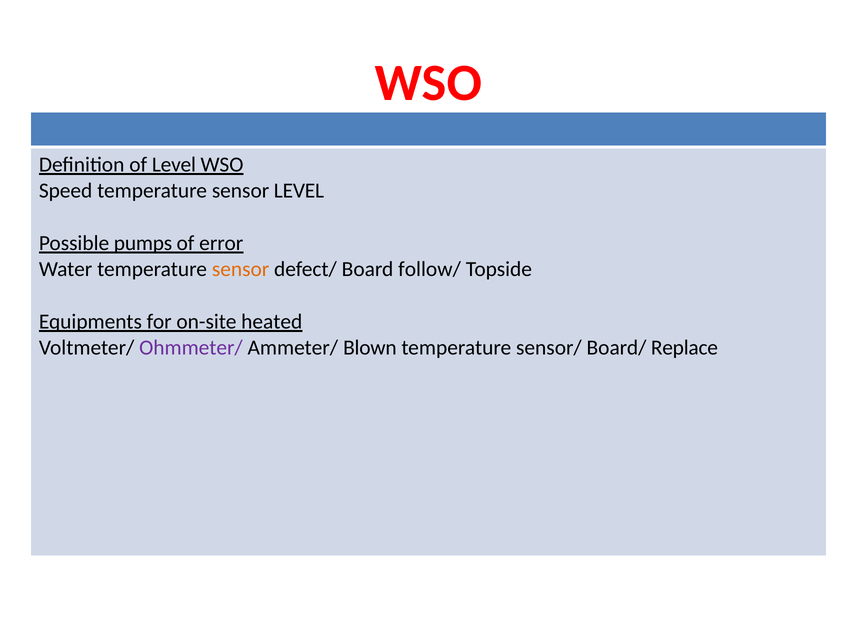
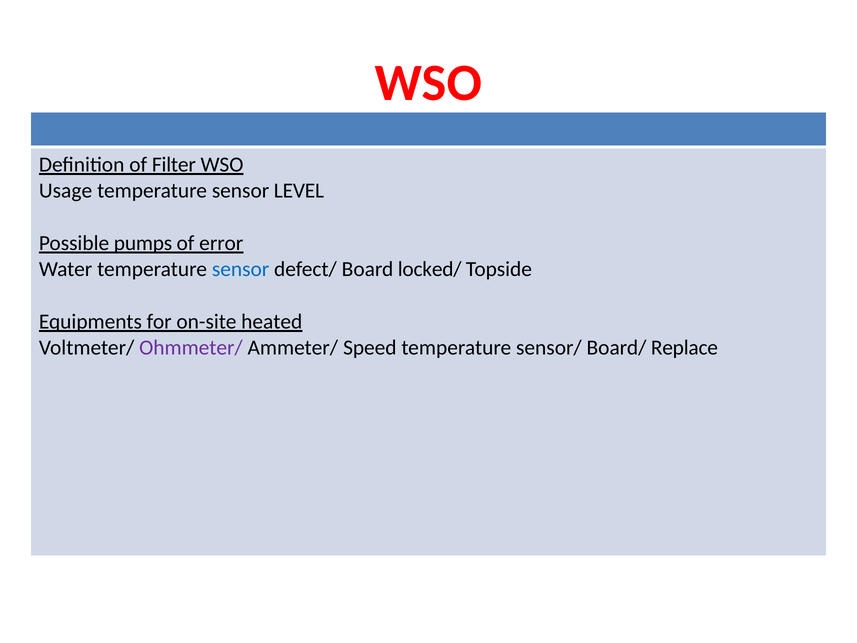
of Level: Level -> Filter (174, 165)
Speed: Speed -> Usage (66, 191)
sensor colour: orange -> blue (241, 269)
follow/: follow/ -> locked/ (430, 269)
Blown: Blown -> Speed (370, 348)
